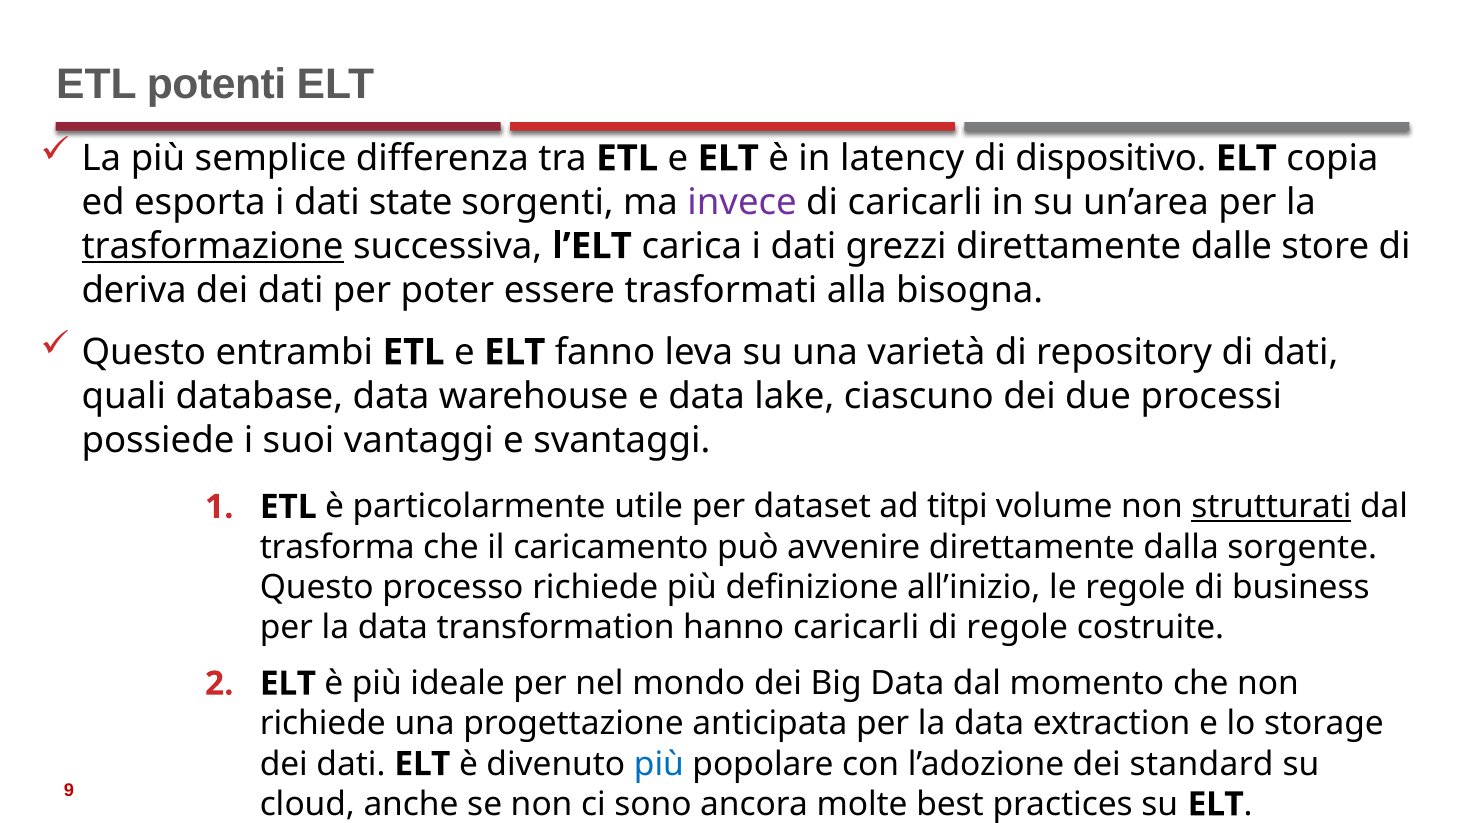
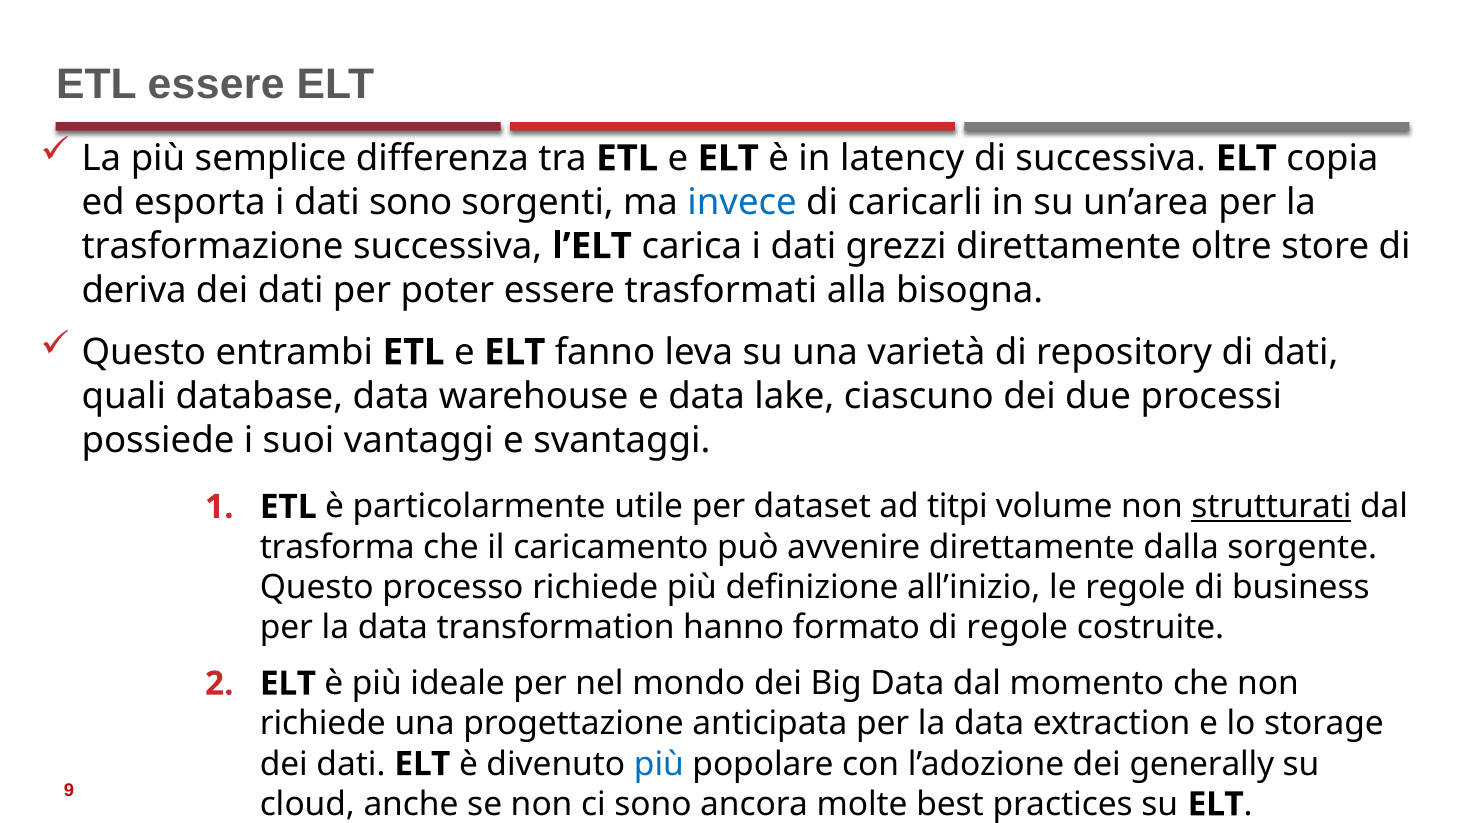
ETL potenti: potenti -> essere (216, 84)
di dispositivo: dispositivo -> successiva (1111, 158)
dati state: state -> sono (411, 202)
invece colour: purple -> blue (742, 202)
trasformazione underline: present -> none (213, 246)
dalle: dalle -> oltre (1231, 246)
hanno caricarli: caricarli -> formato (856, 627)
standard: standard -> generally (1202, 764)
